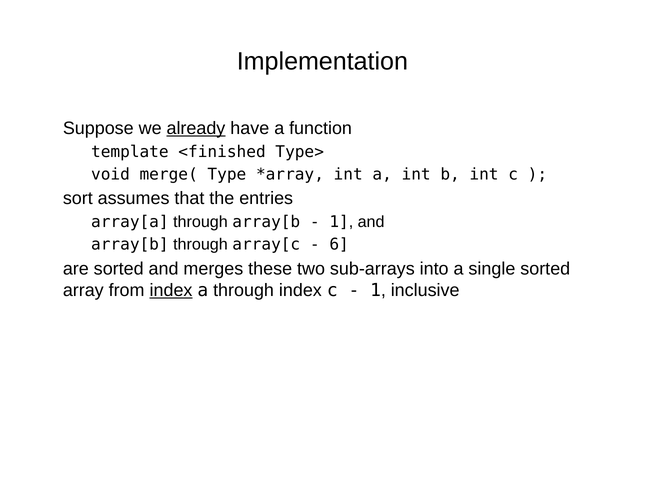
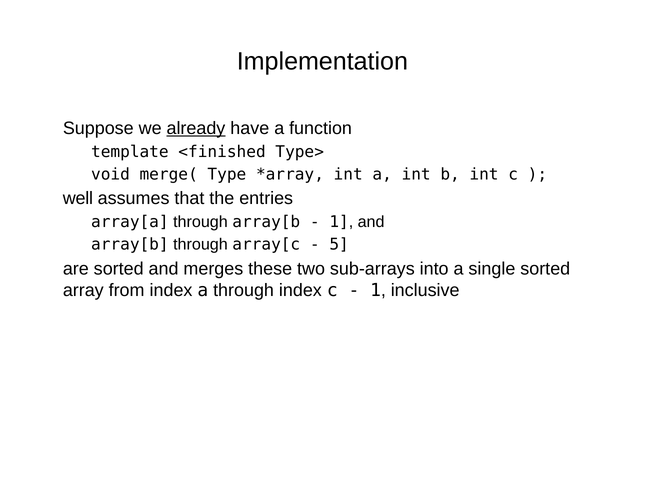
sort: sort -> well (78, 198)
6: 6 -> 5 (339, 244)
index underline: present -> none (171, 290)
